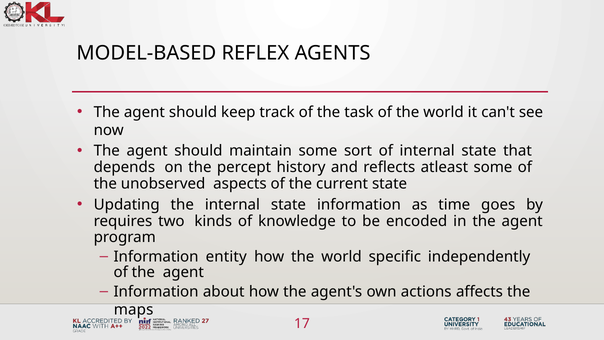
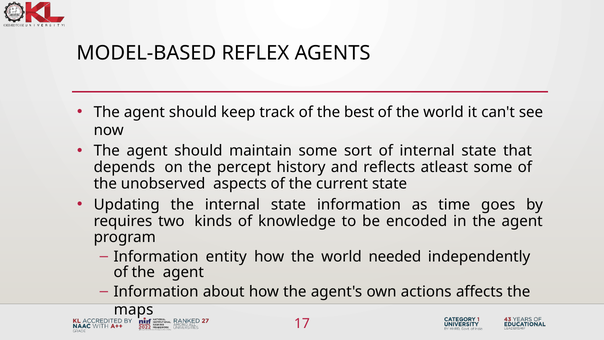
task: task -> best (359, 112)
specific: specific -> needed (395, 256)
